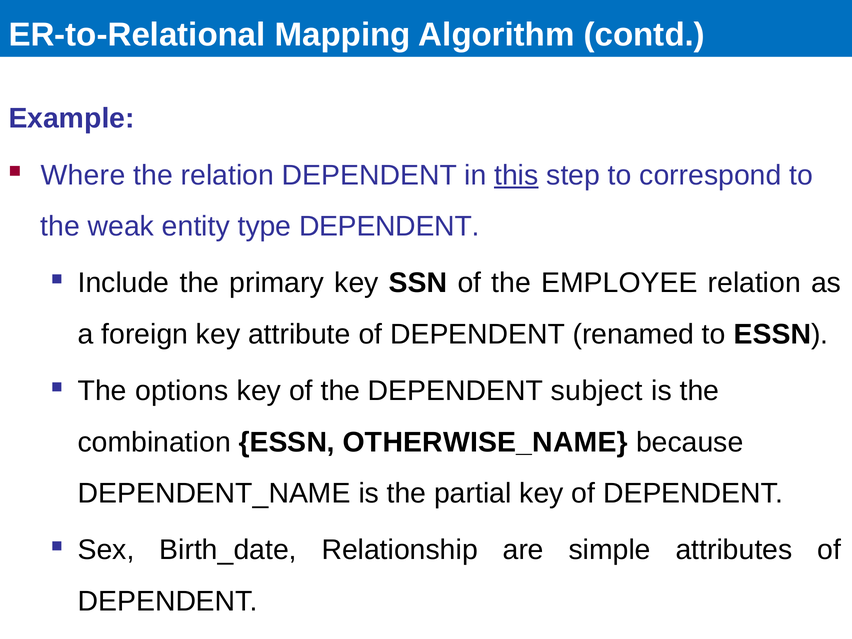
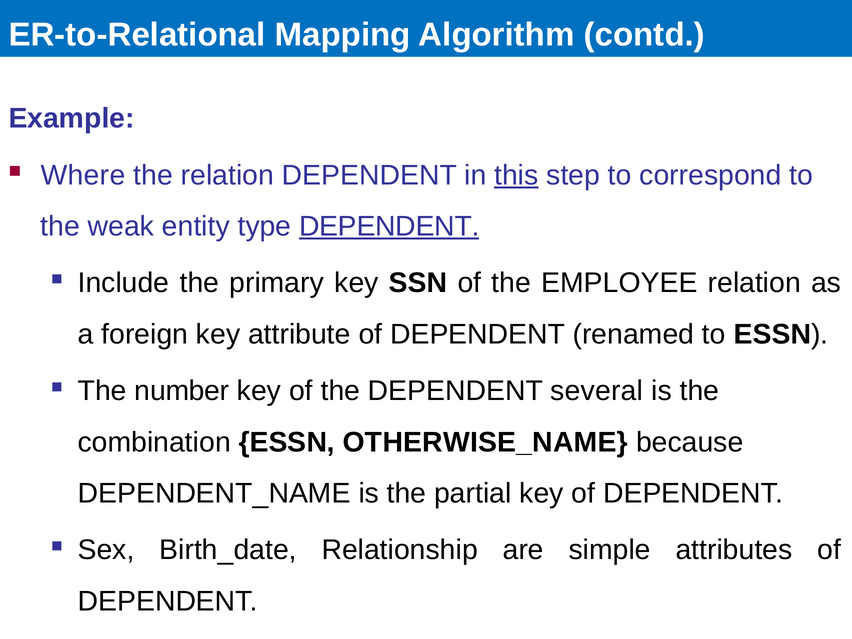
DEPENDENT underline: none -> present (389, 226)
options: options -> number (182, 391)
subject: subject -> several (597, 391)
